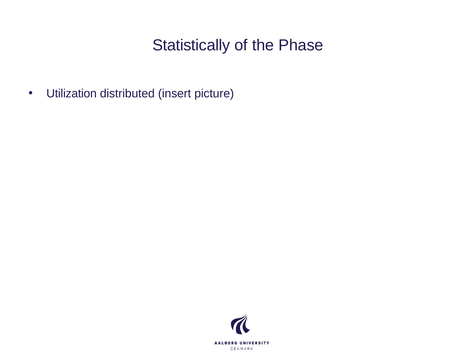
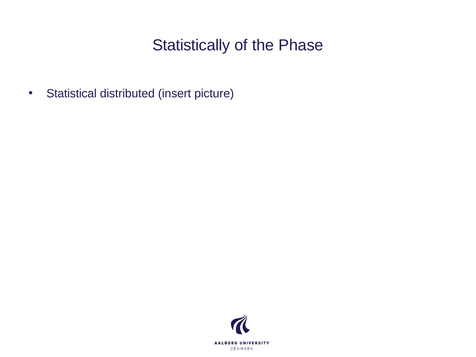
Utilization: Utilization -> Statistical (72, 94)
